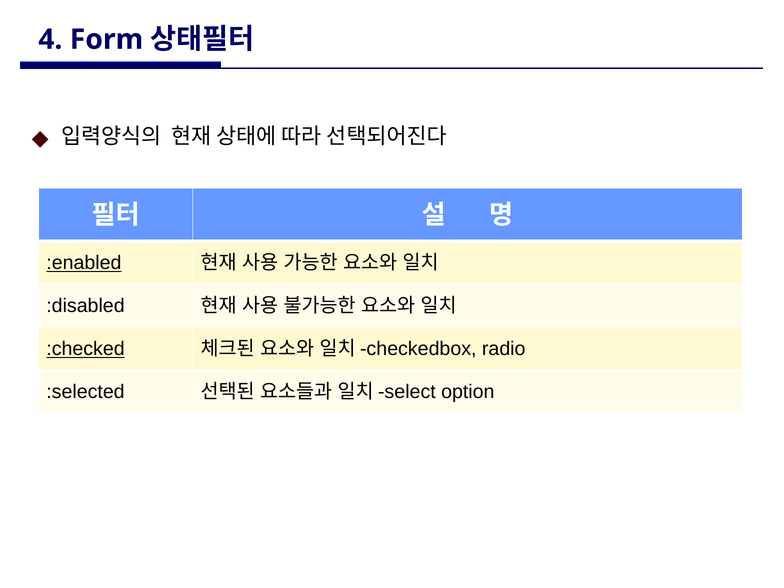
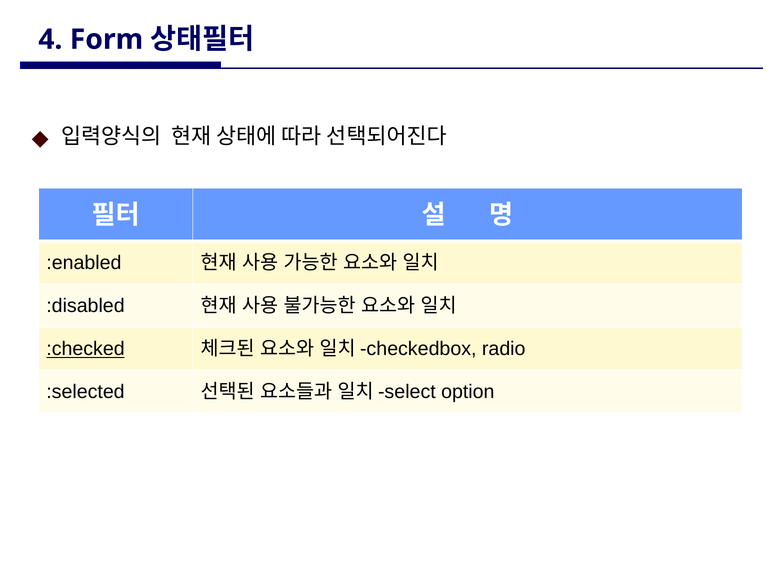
:enabled underline: present -> none (84, 263)
